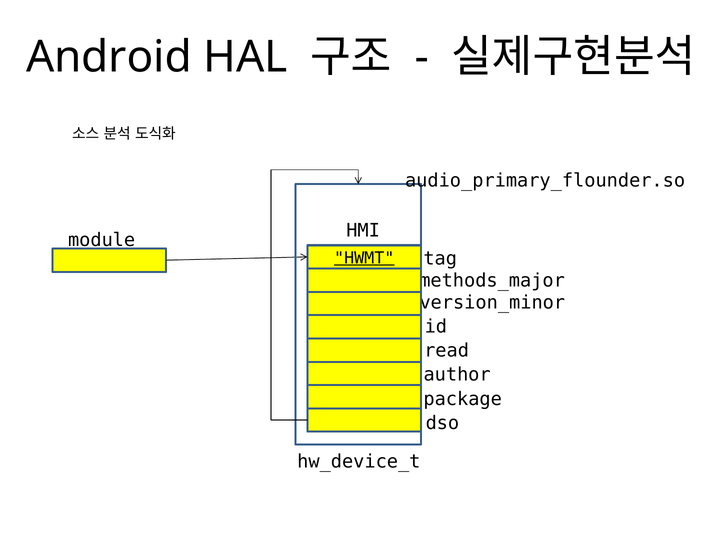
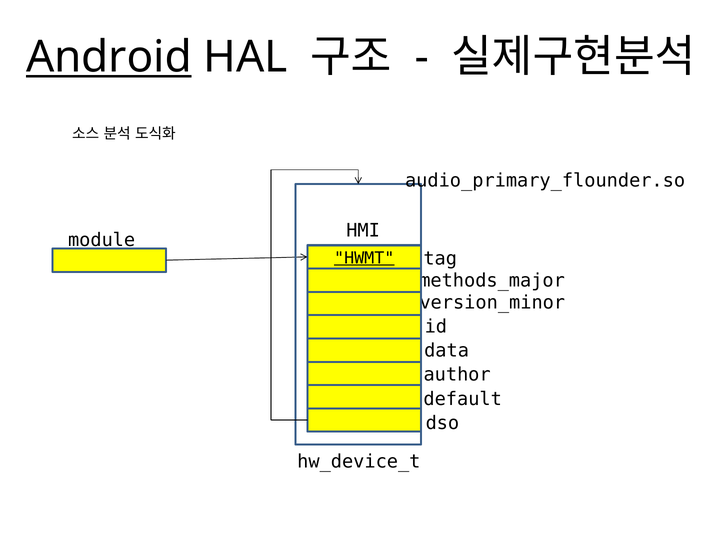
Android underline: none -> present (109, 57)
read: read -> data (447, 351)
package: package -> default (463, 399)
